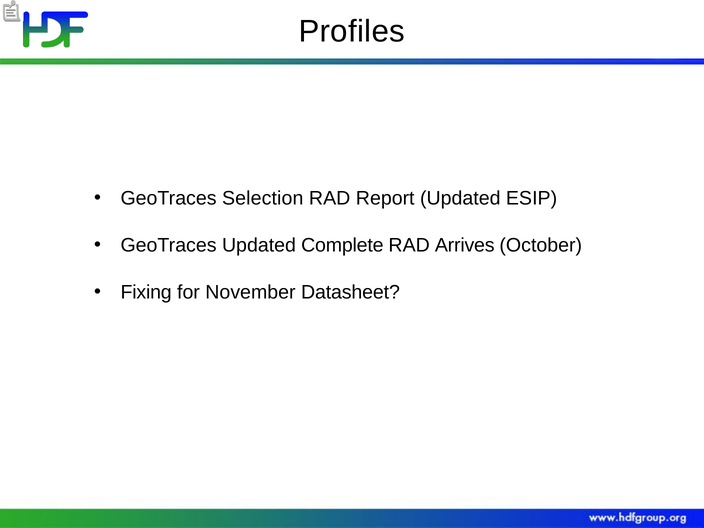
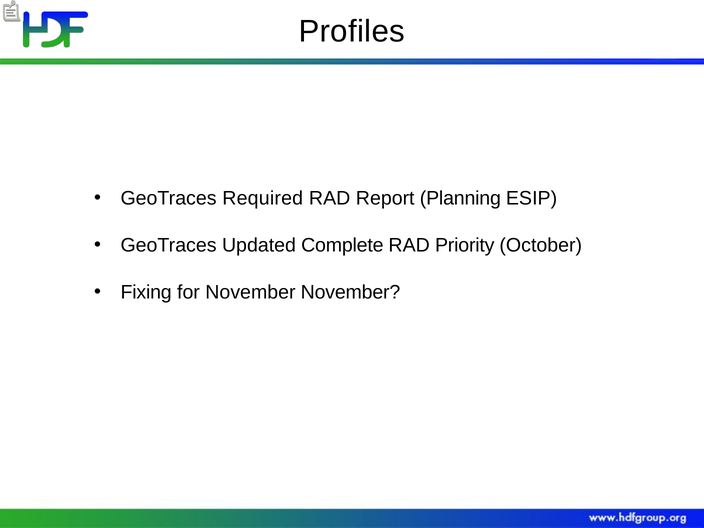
Selection: Selection -> Required (263, 198)
Report Updated: Updated -> Planning (460, 198)
Arrives: Arrives -> Priority (465, 245)
November Datasheet: Datasheet -> November (350, 292)
